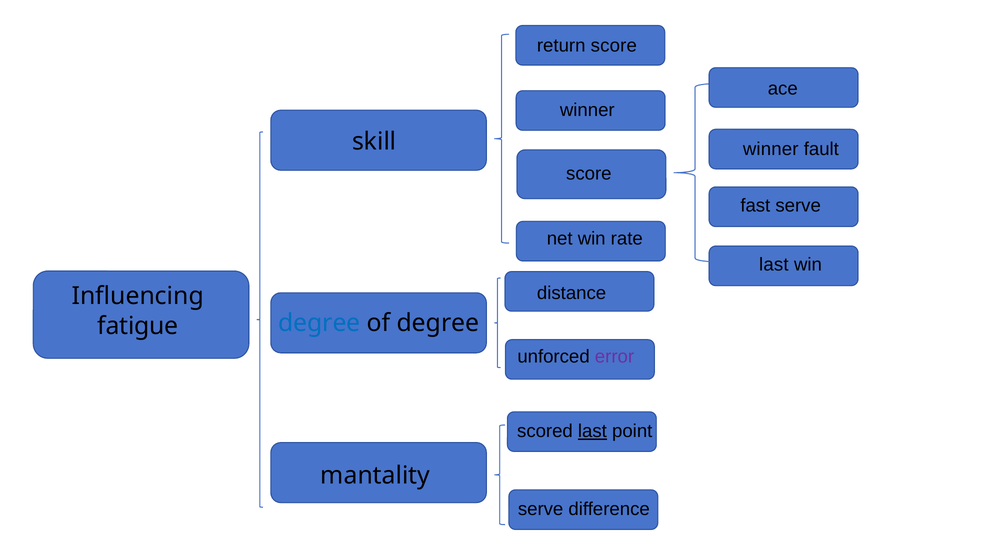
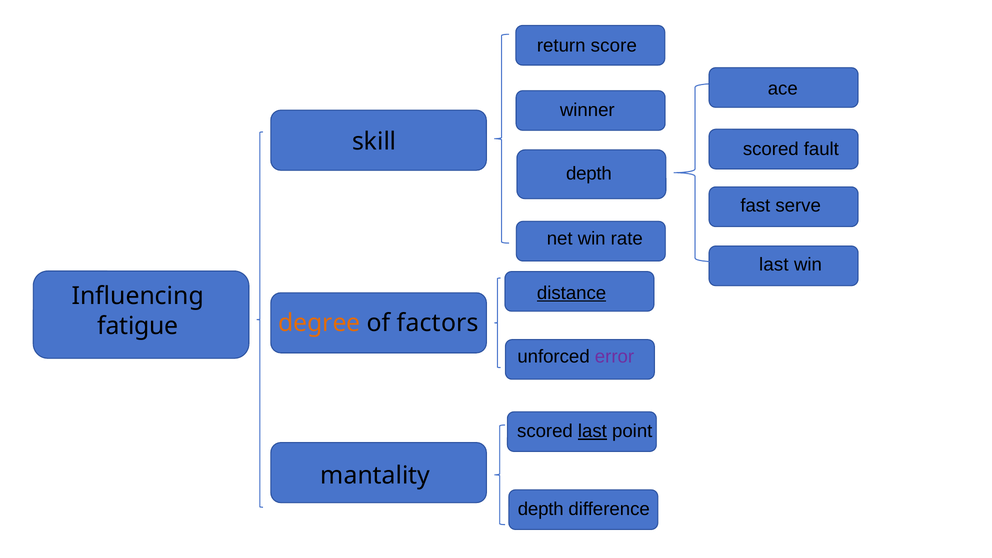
winner: winner -> scored (771, 149)
score: score -> depth (589, 174)
distance underline: none -> present (572, 293)
degree colour: blue -> orange (319, 323)
of degree: degree -> factors (438, 323)
serve: serve -> depth (541, 509)
